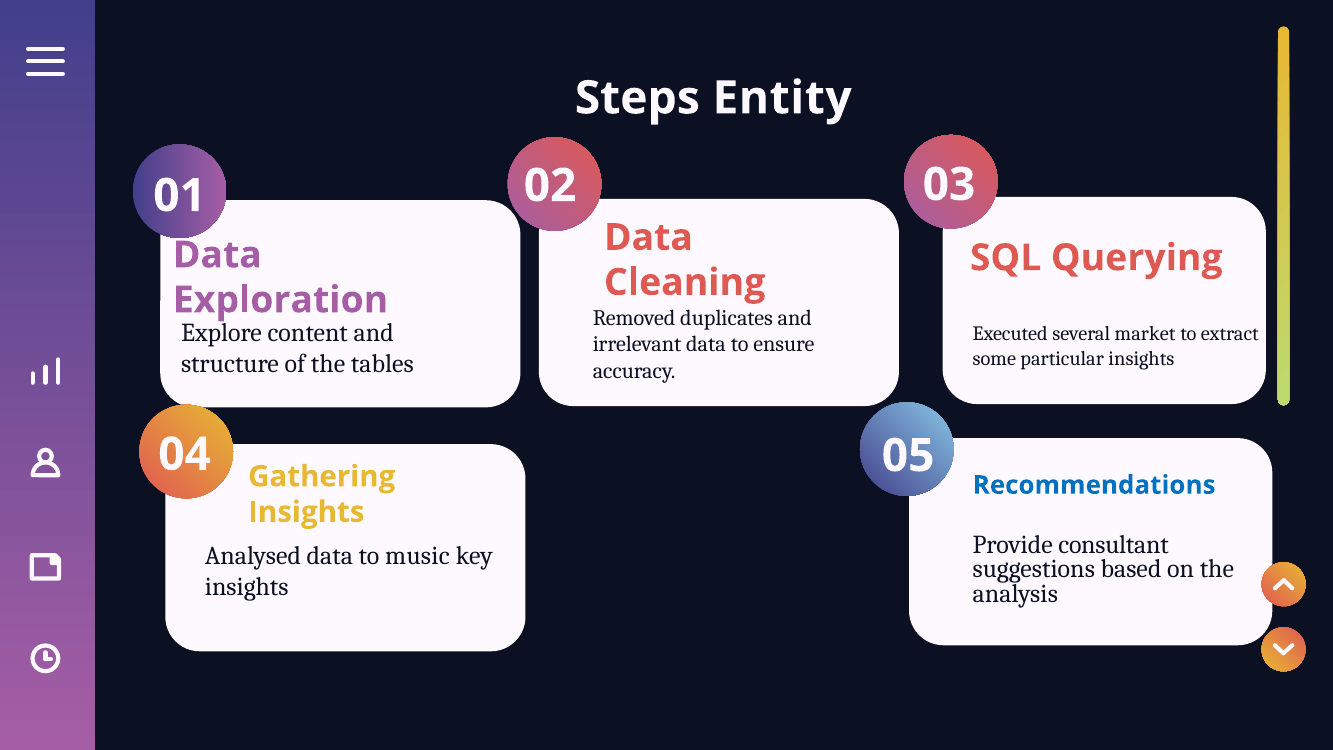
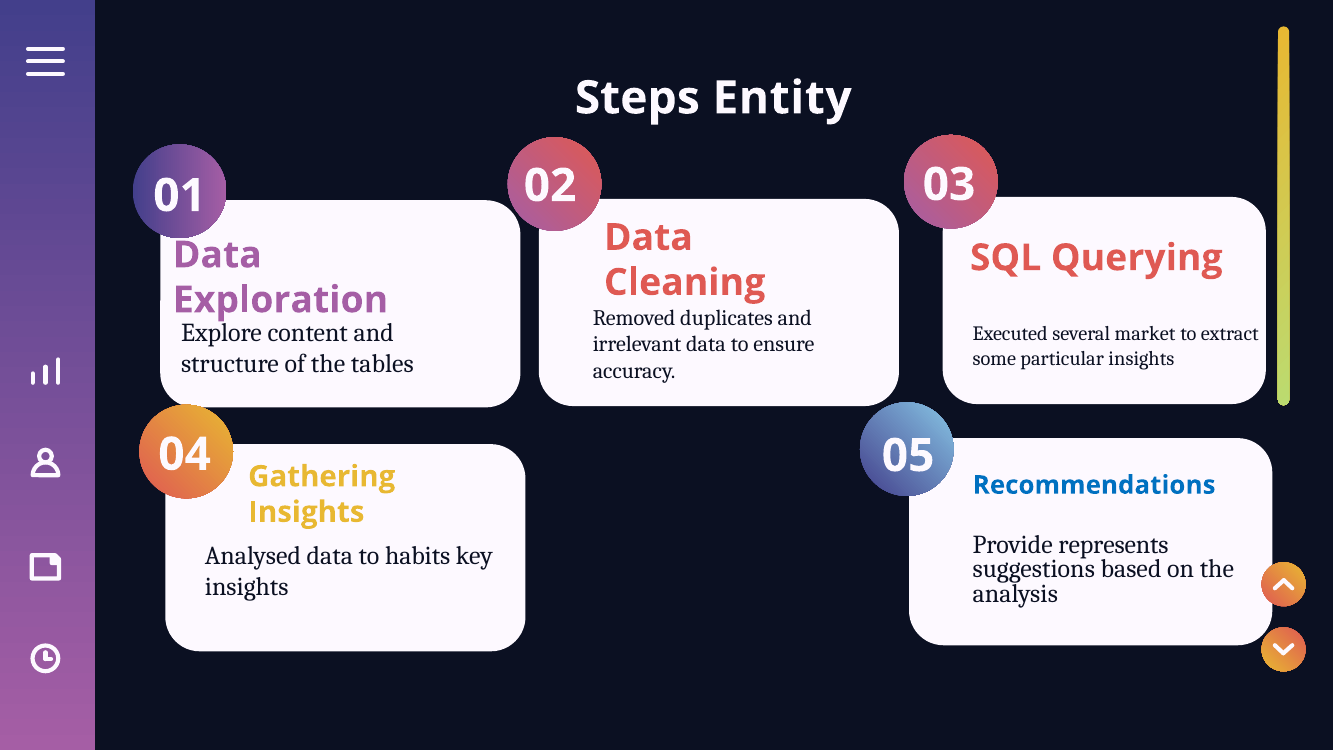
consultant: consultant -> represents (1113, 544)
music: music -> habits (418, 556)
